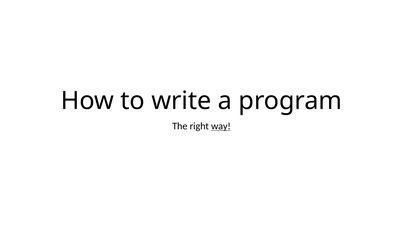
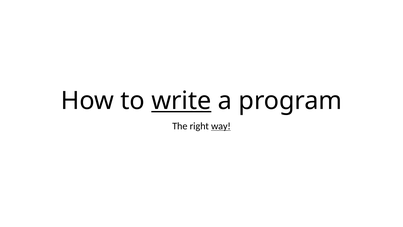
write underline: none -> present (181, 101)
